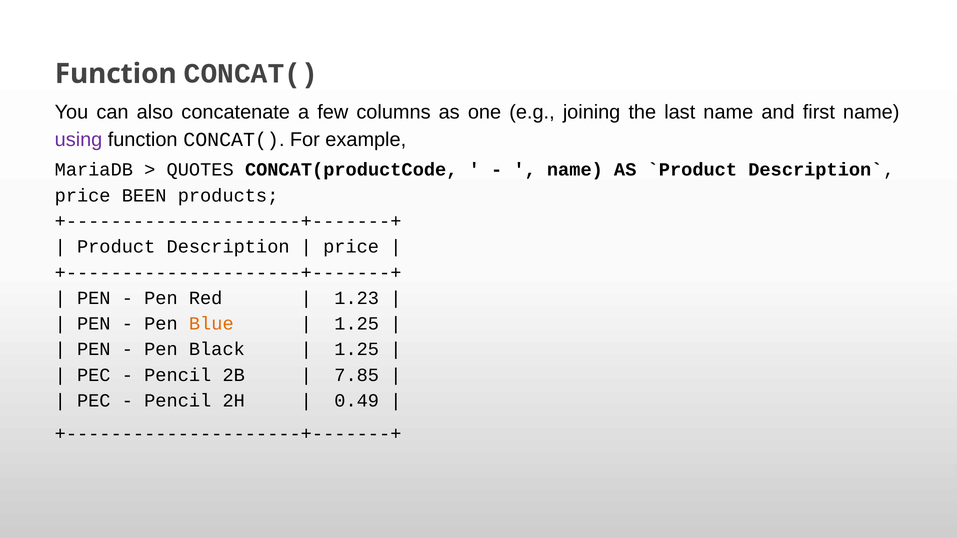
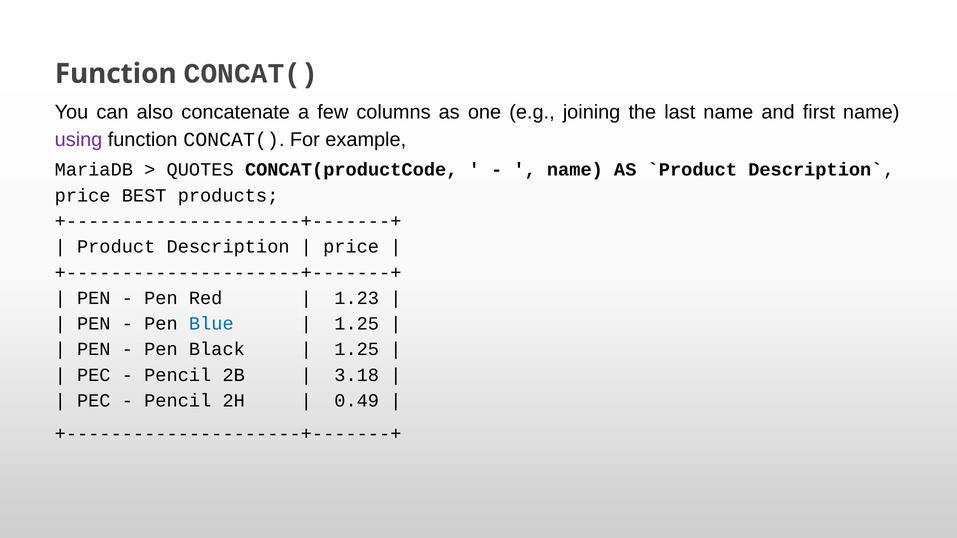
BEEN: BEEN -> BEST (144, 196)
Blue colour: orange -> blue (211, 324)
7.85: 7.85 -> 3.18 (357, 375)
